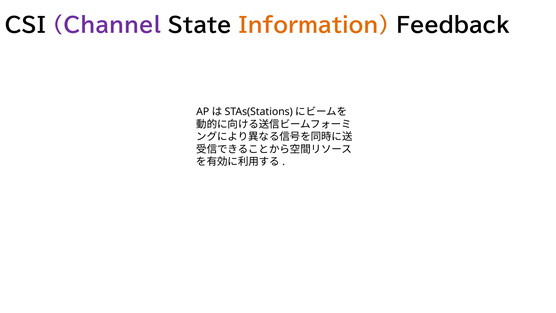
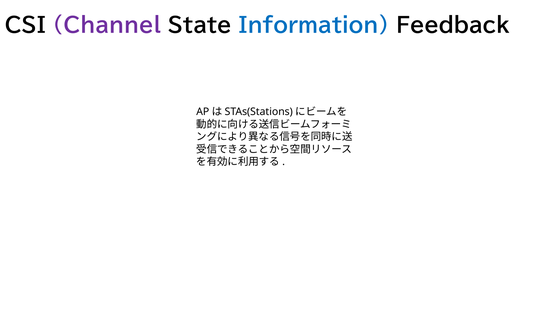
Information colour: orange -> blue (314, 26)
